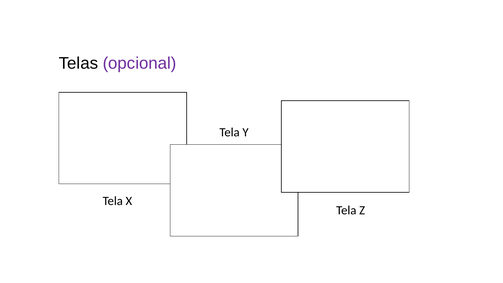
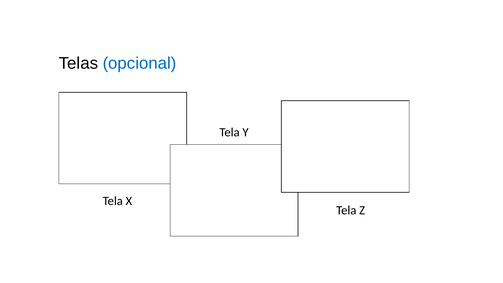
opcional colour: purple -> blue (140, 63)
